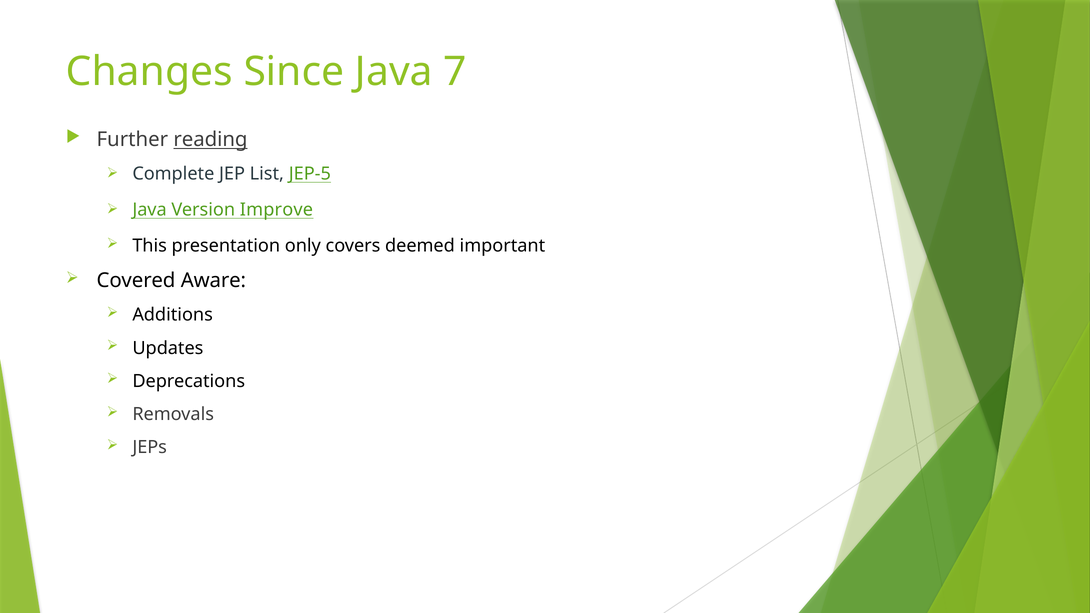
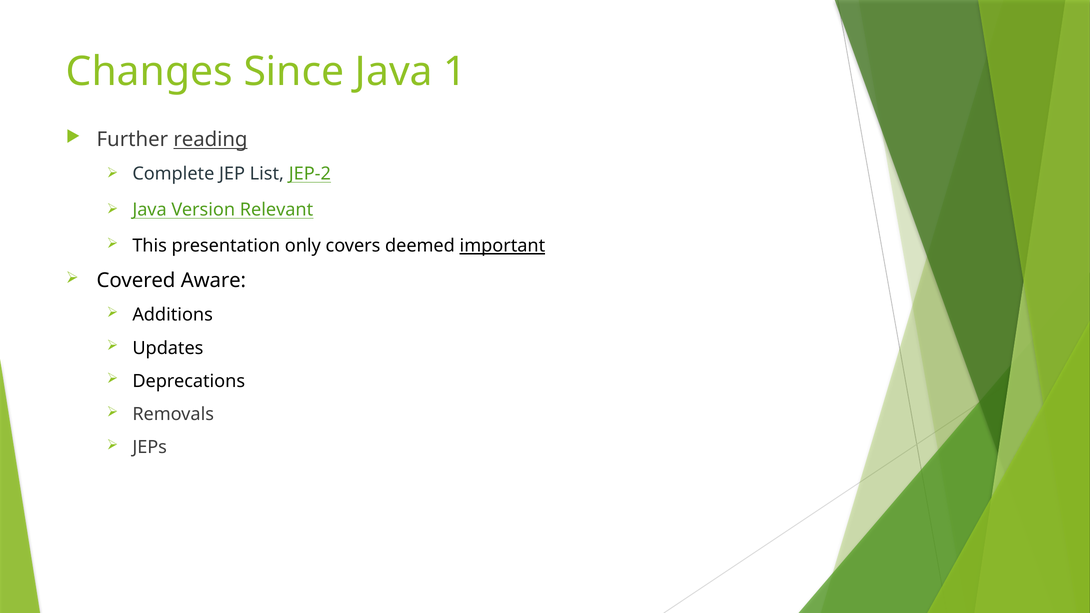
7: 7 -> 1 (455, 72)
JEP-5: JEP-5 -> JEP-2 (310, 174)
Improve: Improve -> Relevant (277, 210)
important underline: none -> present (502, 246)
